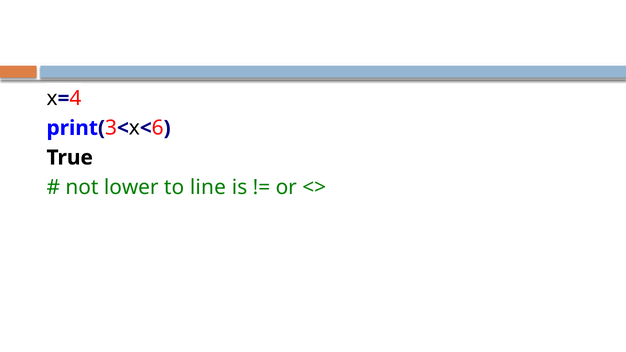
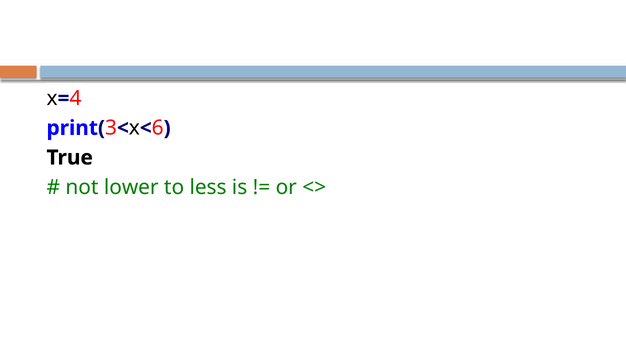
line: line -> less (208, 187)
